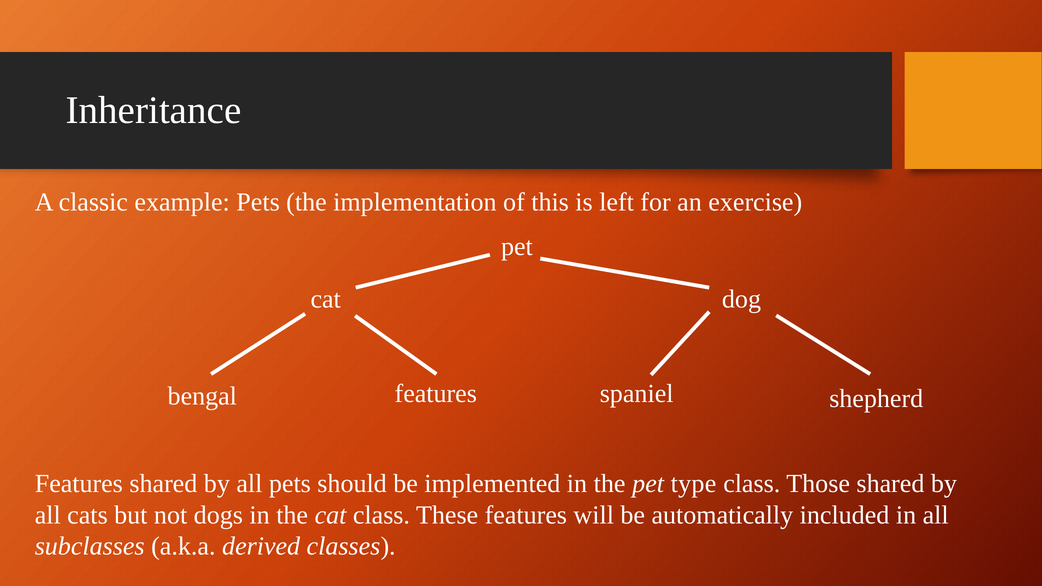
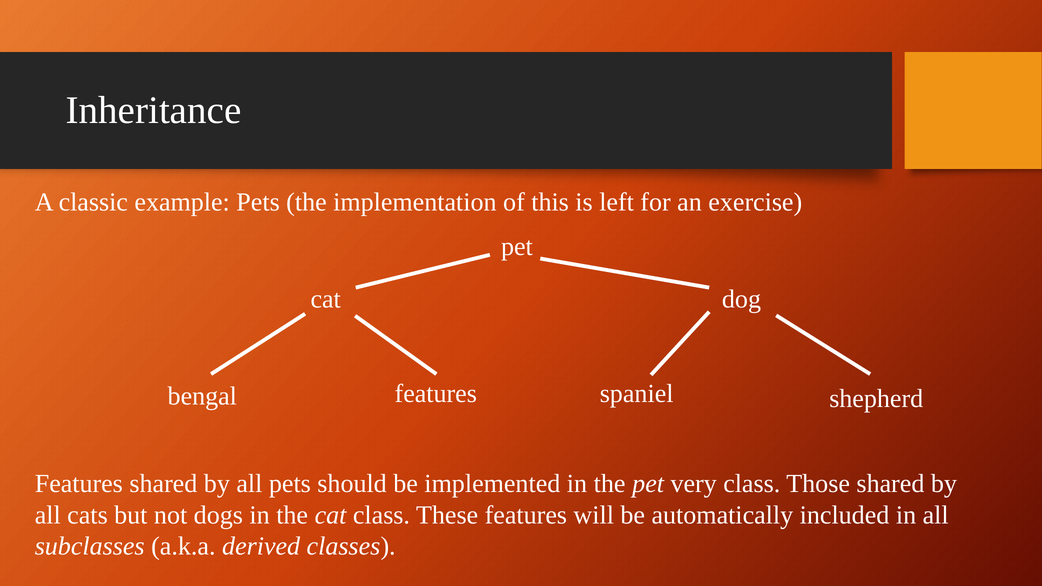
type: type -> very (694, 484)
